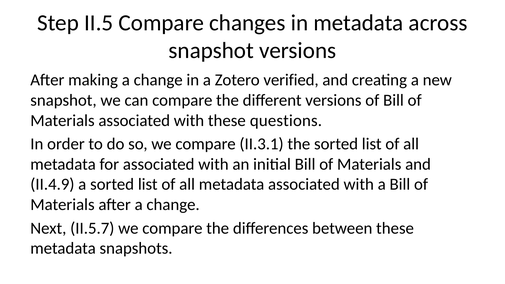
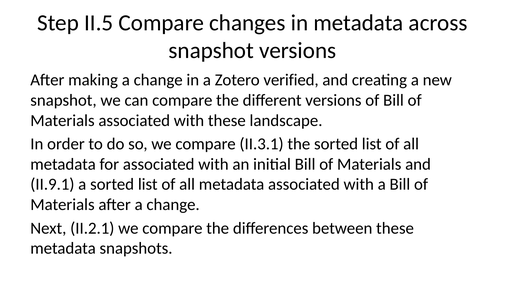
questions: questions -> landscape (286, 120)
II.4.9: II.4.9 -> II.9.1 (52, 184)
II.5.7: II.5.7 -> II.2.1 (92, 228)
